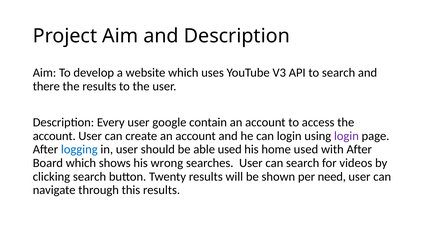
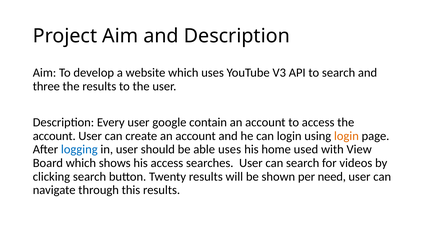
there: there -> three (46, 86)
login colour: purple -> orange (346, 136)
able used: used -> uses (230, 149)
with After: After -> View (359, 149)
his wrong: wrong -> access (167, 163)
